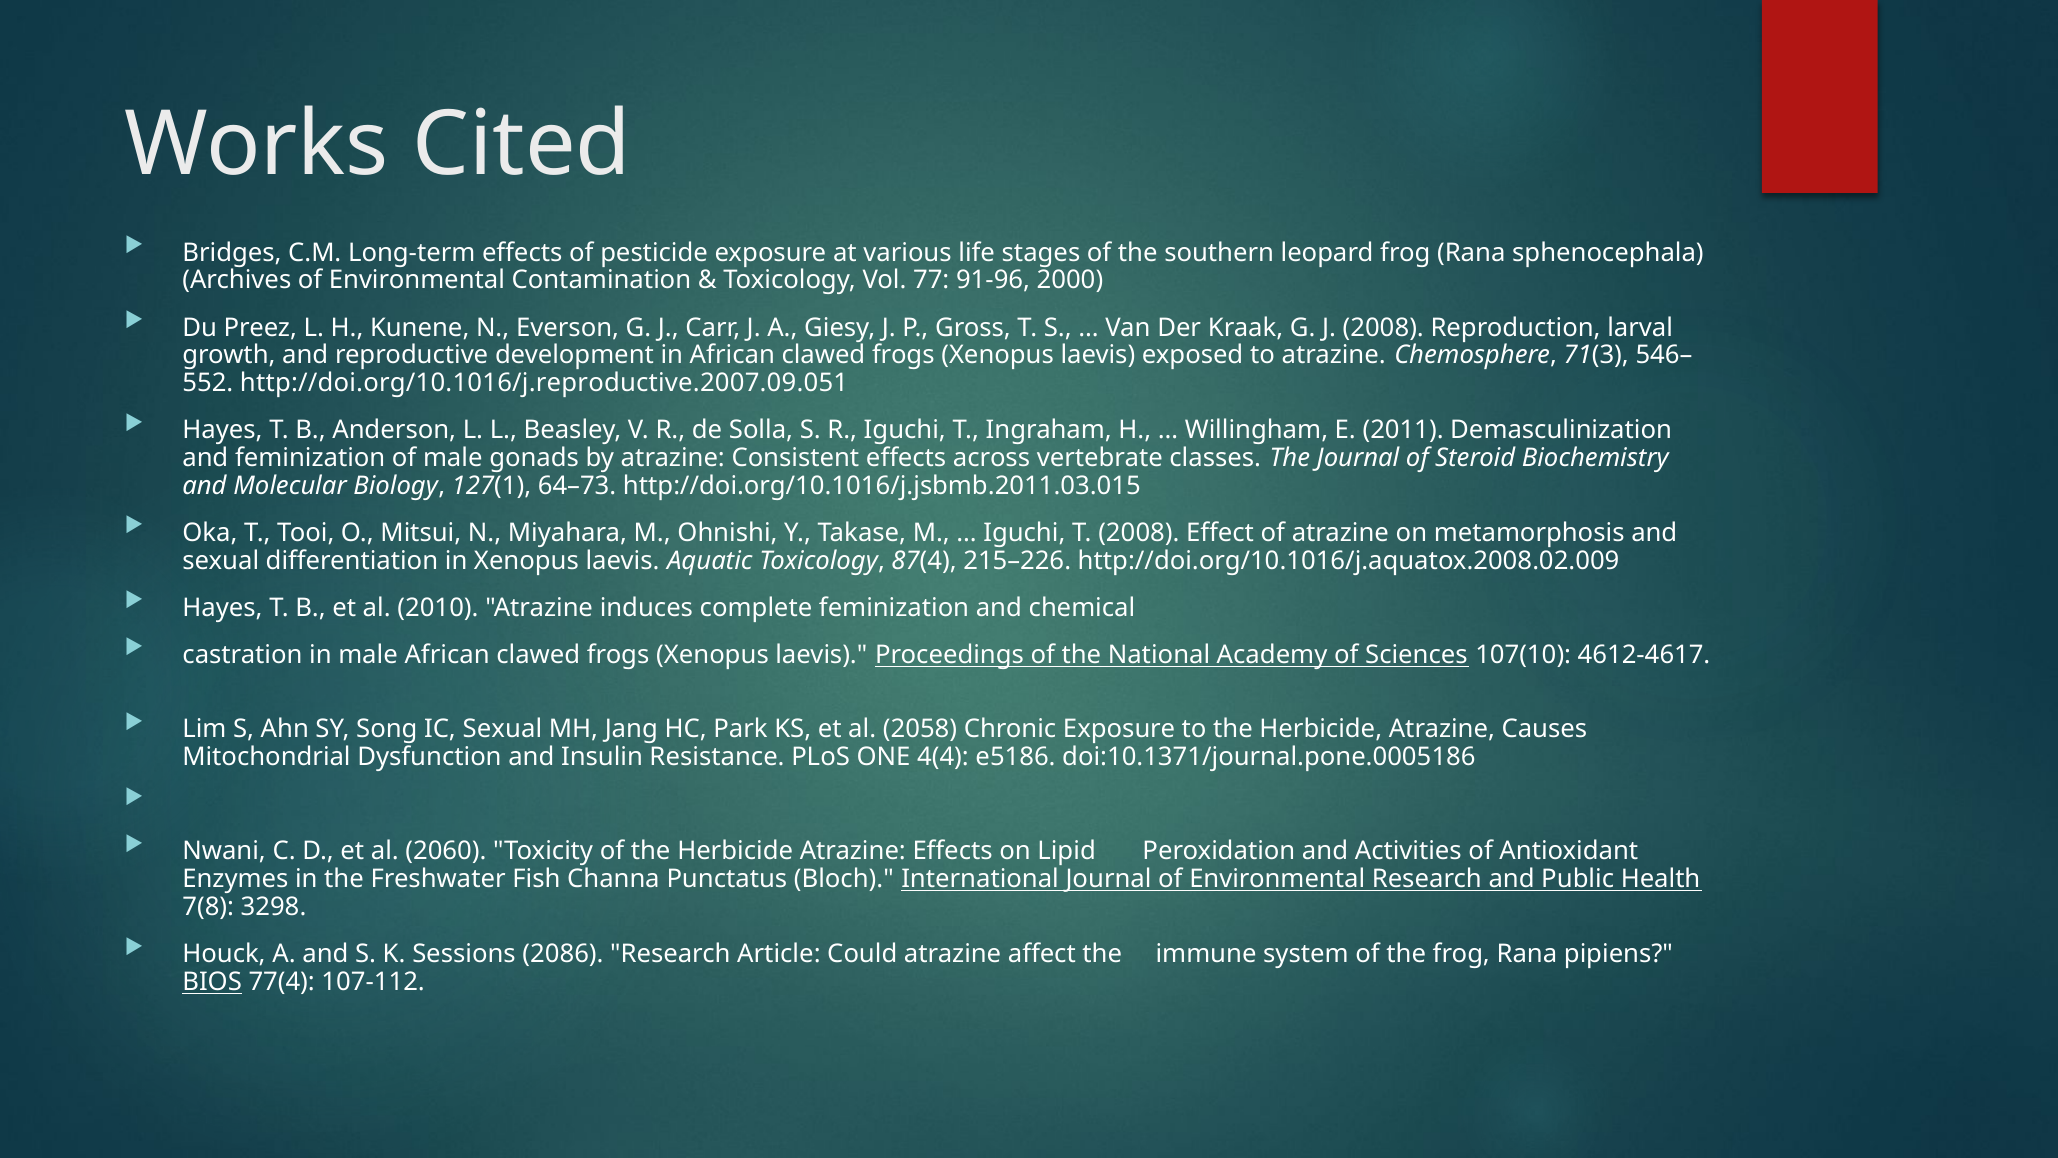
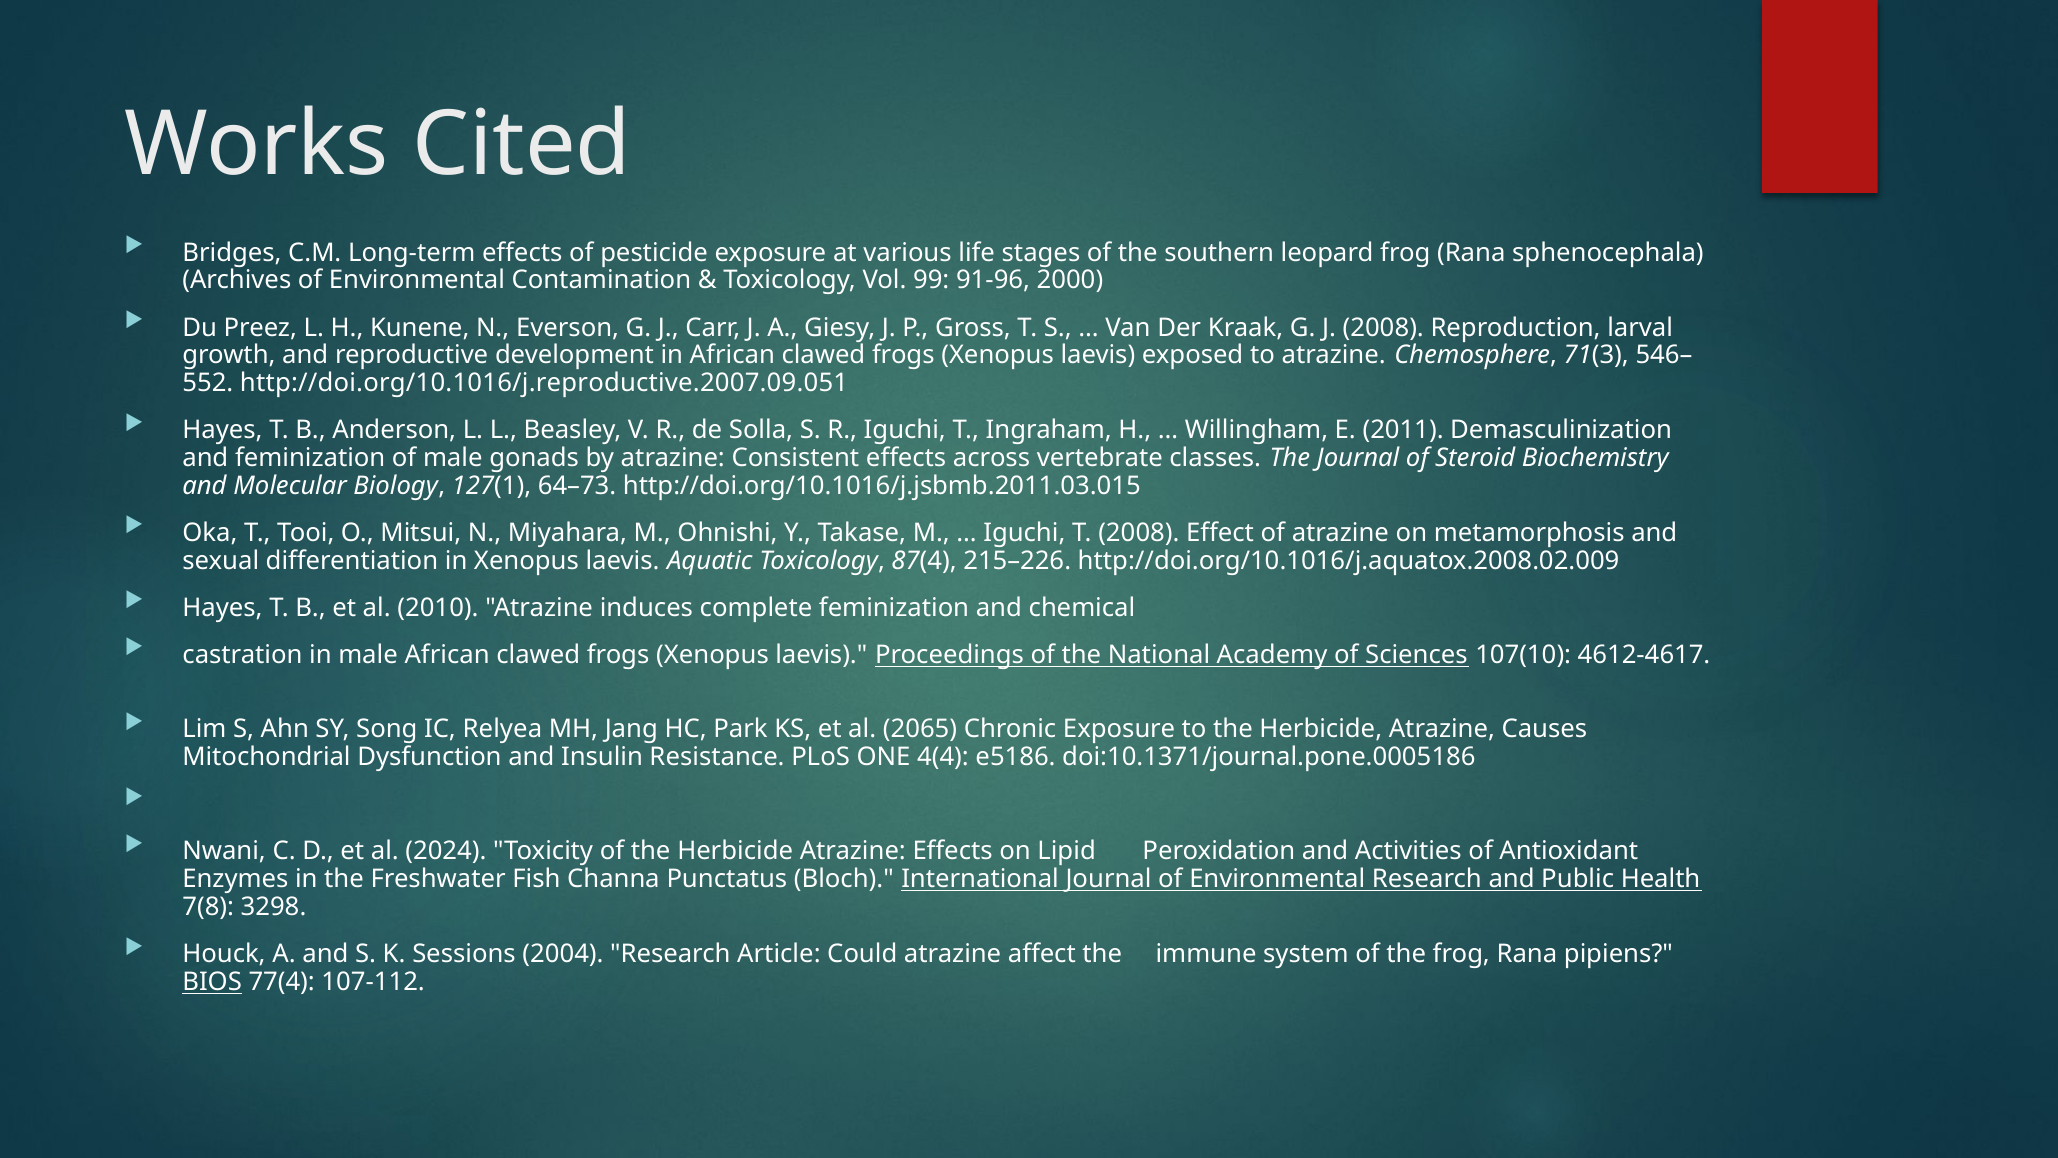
77: 77 -> 99 (931, 280)
IC Sexual: Sexual -> Relyea (502, 729)
2058: 2058 -> 2065 (920, 729)
2060: 2060 -> 2024 (446, 851)
2086: 2086 -> 2004 (563, 954)
